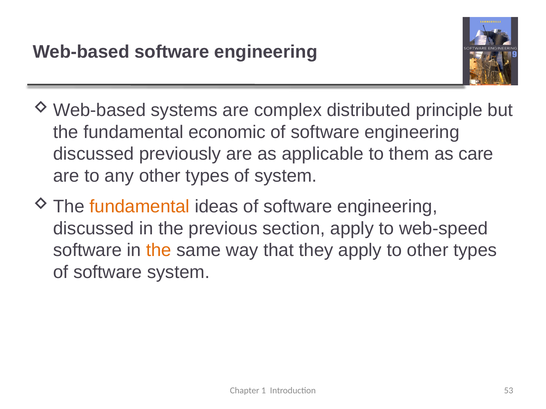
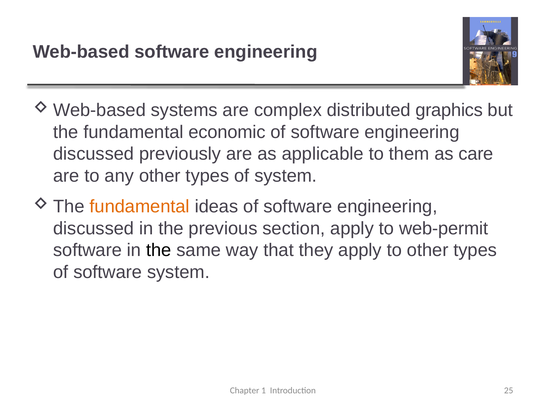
principle: principle -> graphics (449, 110)
web-speed: web-speed -> web-permit (444, 229)
the colour: orange -> black (159, 251)
53: 53 -> 25 (509, 391)
